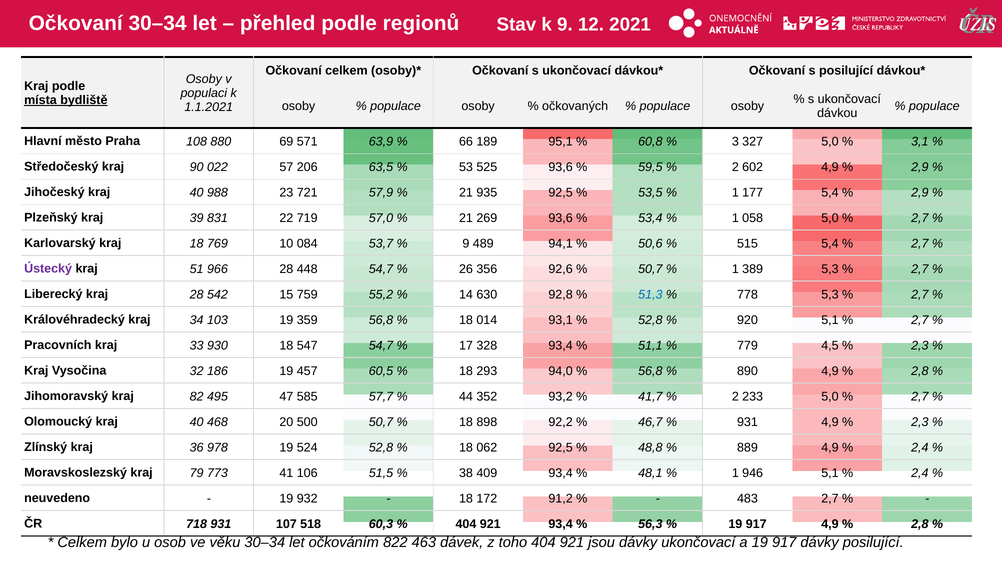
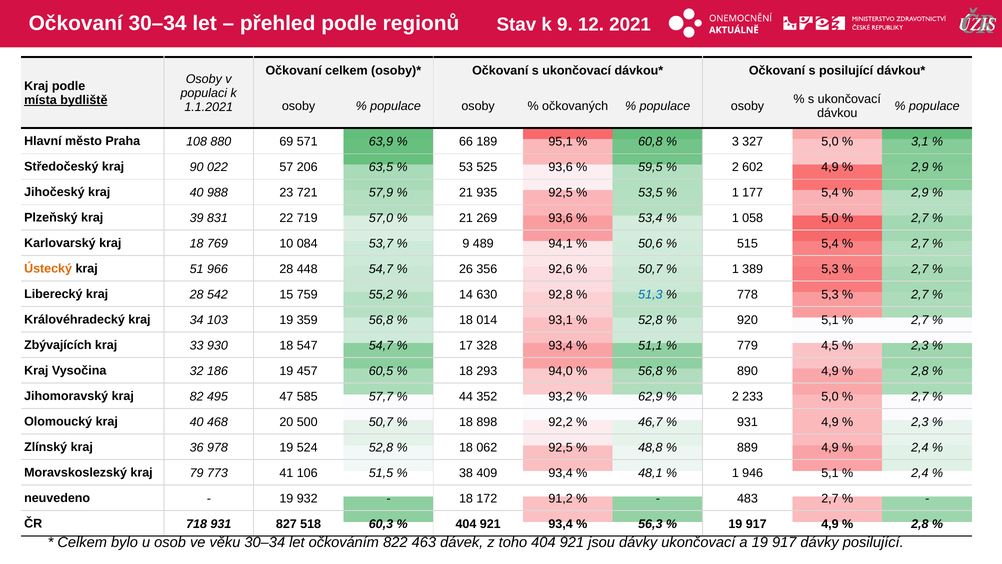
Ústecký colour: purple -> orange (48, 268)
Pracovních: Pracovních -> Zbývajících (58, 345)
41,7: 41,7 -> 62,9 (650, 396)
107: 107 -> 827 (286, 524)
